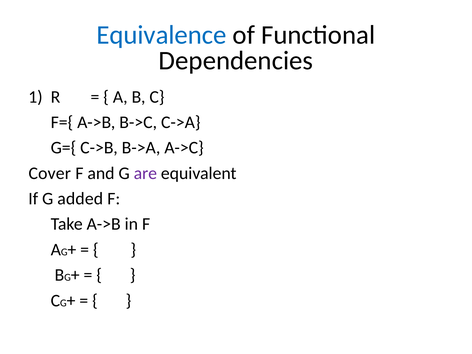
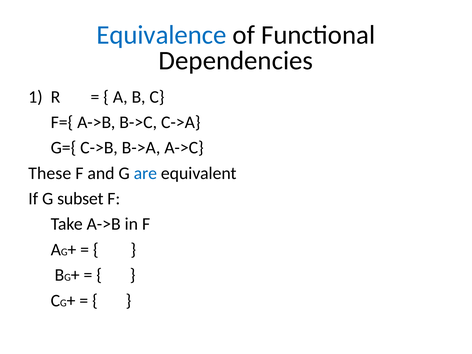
Cover: Cover -> These (50, 173)
are colour: purple -> blue (145, 173)
added: added -> subset (80, 199)
